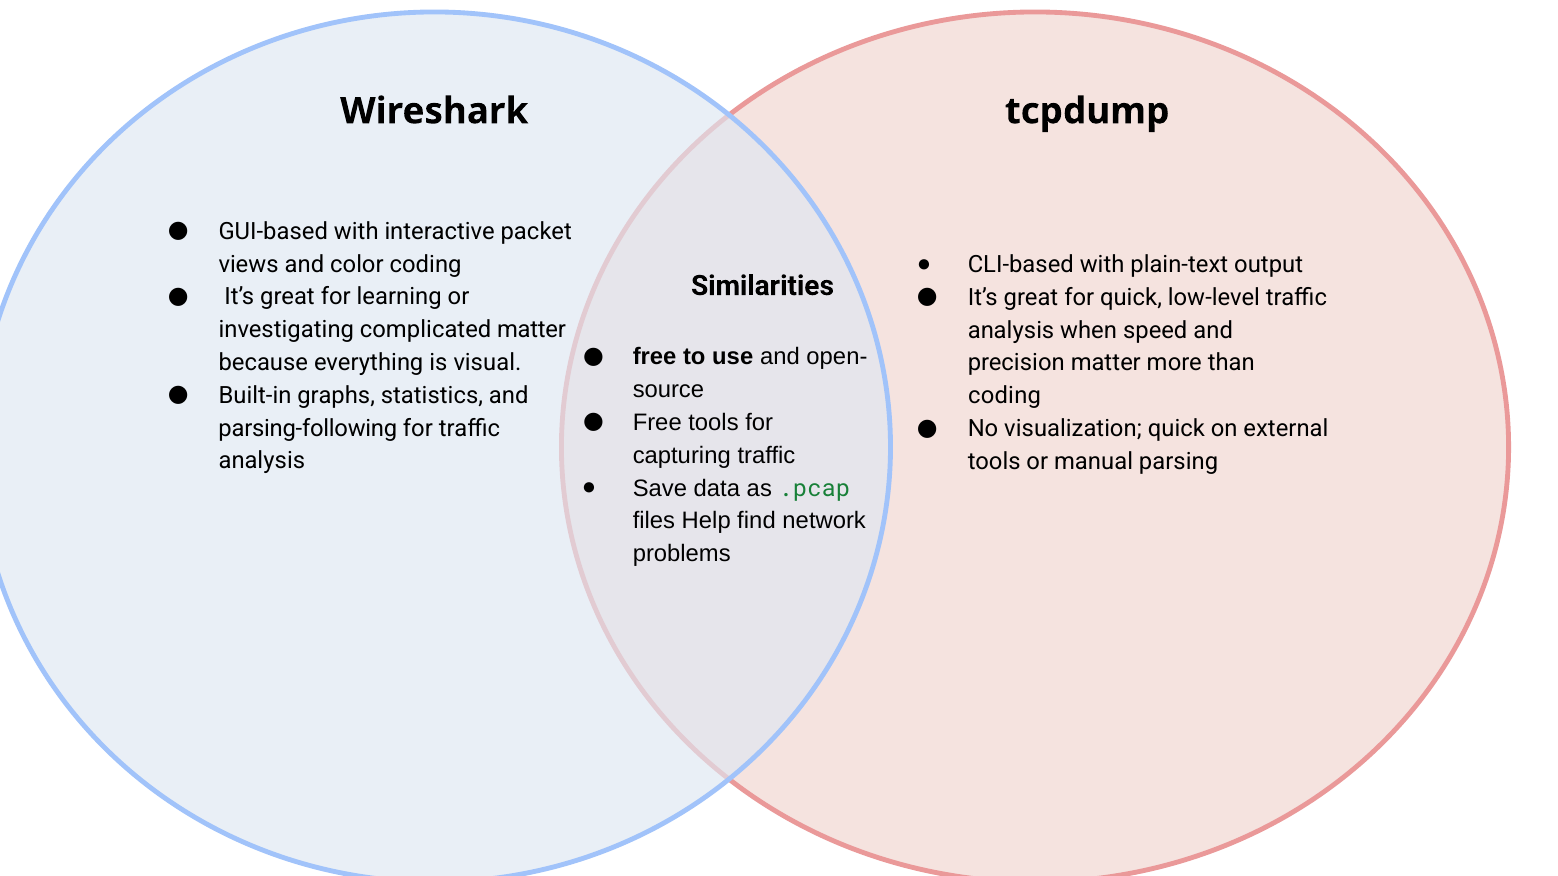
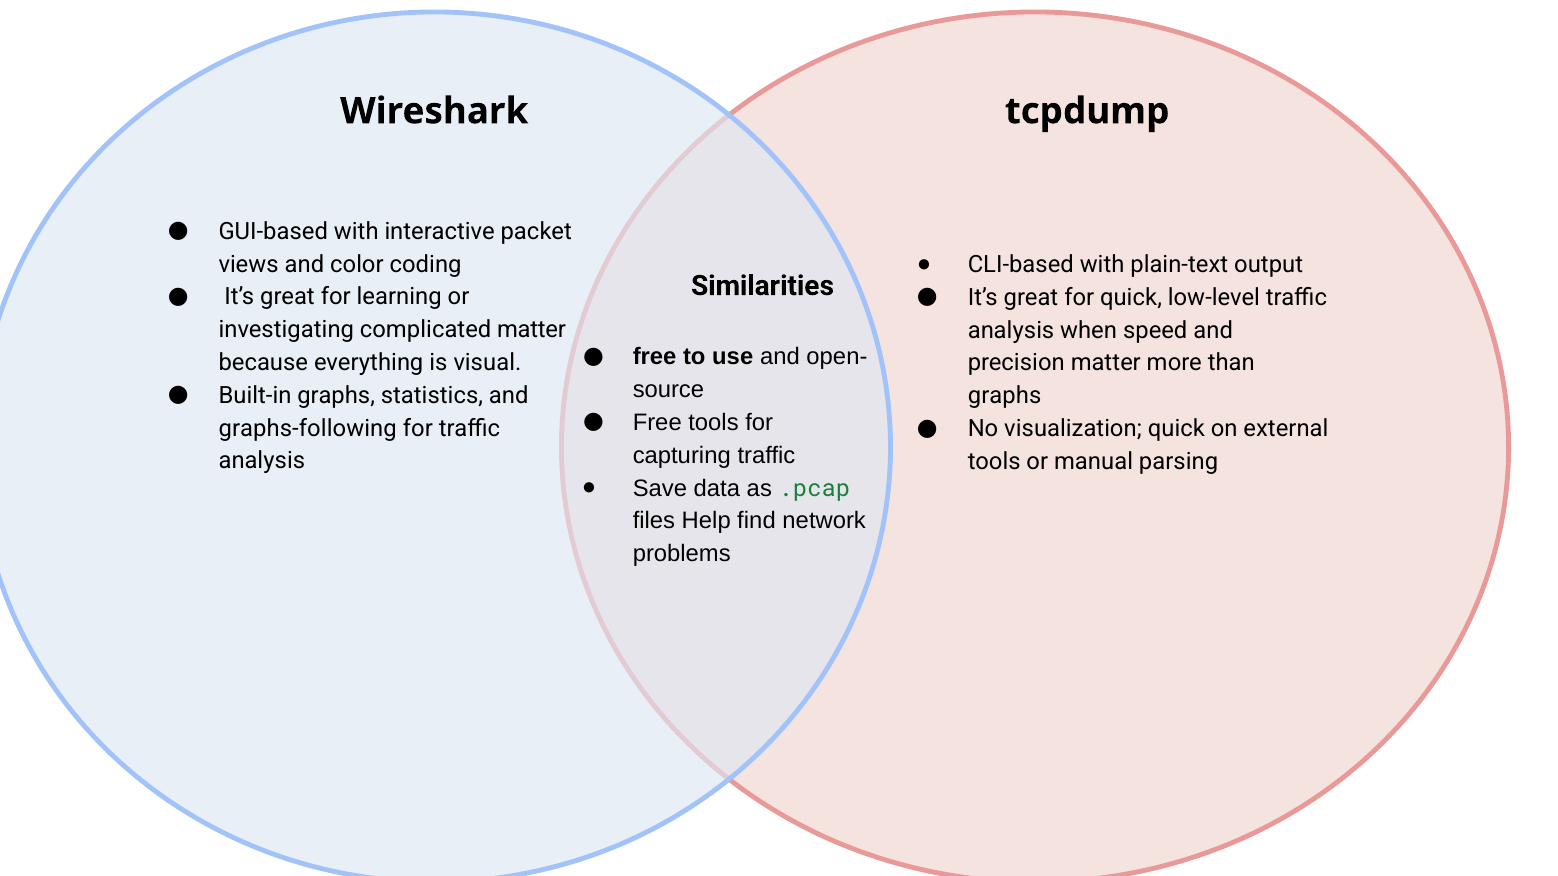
coding: coding -> graphs (1005, 396)
parsing-following: parsing-following -> graphs-following (308, 429)
